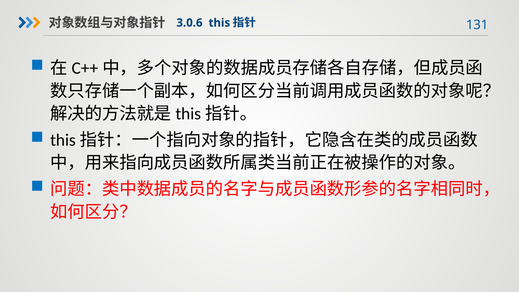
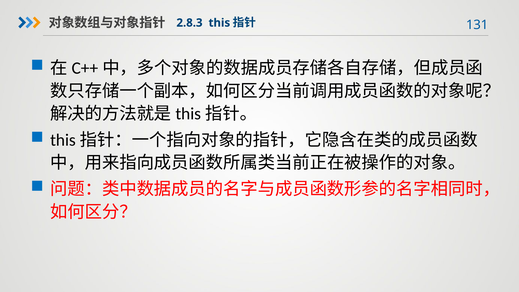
3.0.6: 3.0.6 -> 2.8.3 (189, 23)
